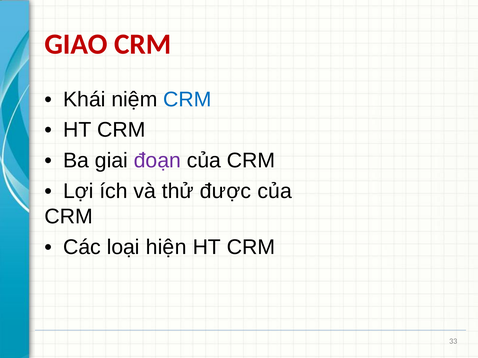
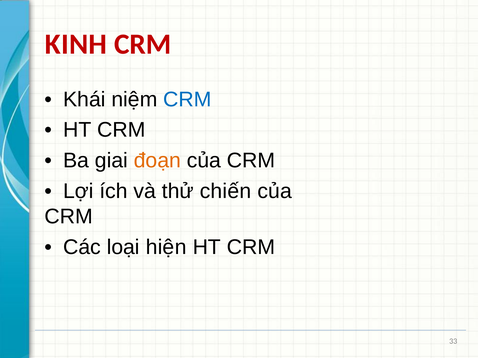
GIAO: GIAO -> KINH (76, 44)
đoạn colour: purple -> orange (157, 161)
được: được -> chiến (226, 191)
